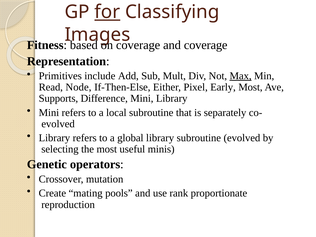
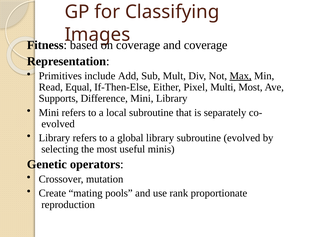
for underline: present -> none (107, 12)
Node: Node -> Equal (79, 87)
Early: Early -> Multi (223, 87)
